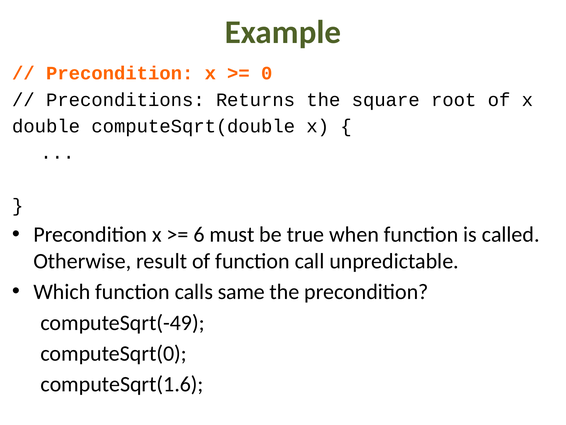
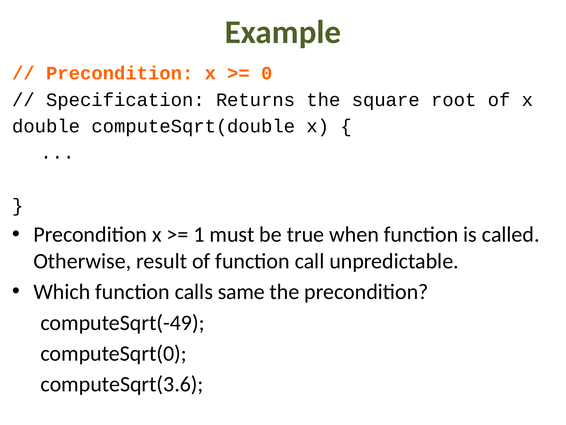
Preconditions: Preconditions -> Specification (125, 100)
6: 6 -> 1 (199, 234)
computeSqrt(1.6: computeSqrt(1.6 -> computeSqrt(3.6 (122, 384)
